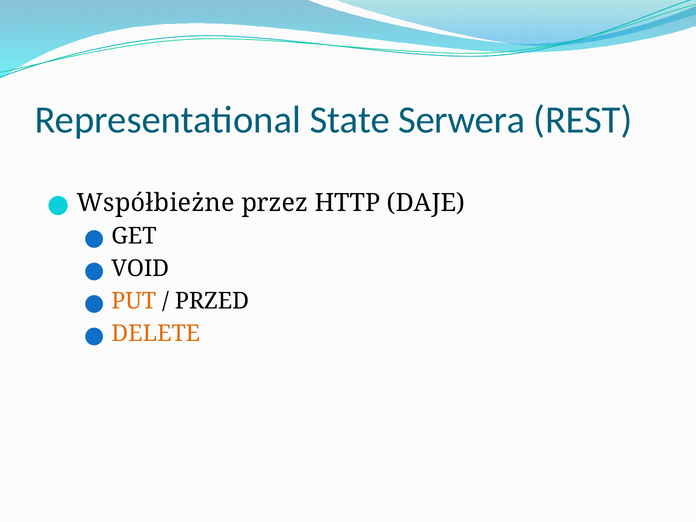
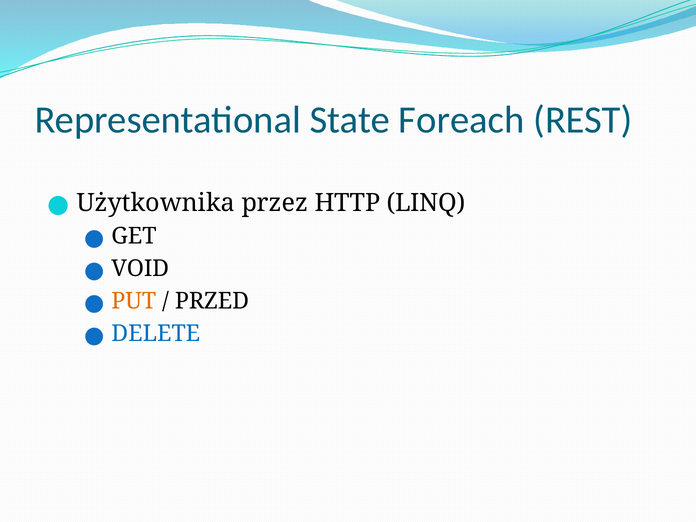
Serwera: Serwera -> Foreach (462, 120)
Współbieżne: Współbieżne -> Użytkownika (156, 203)
DAJE: DAJE -> LINQ (426, 203)
DELETE colour: orange -> blue (156, 334)
